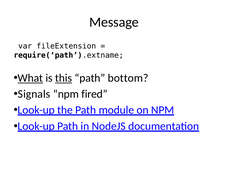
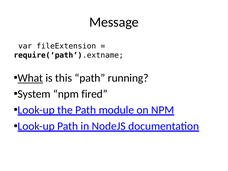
this underline: present -> none (64, 78)
bottom: bottom -> running (128, 78)
Signals: Signals -> System (34, 94)
